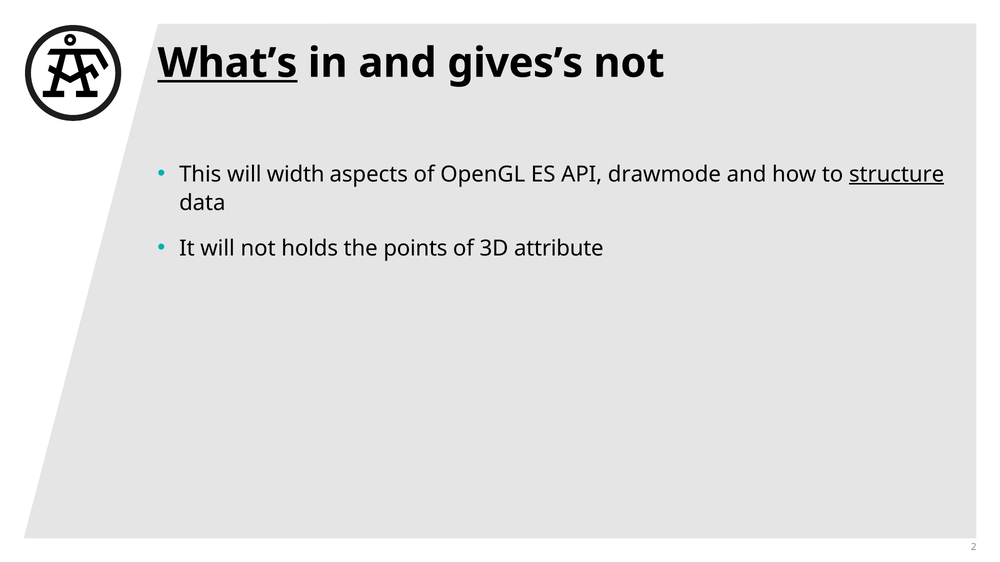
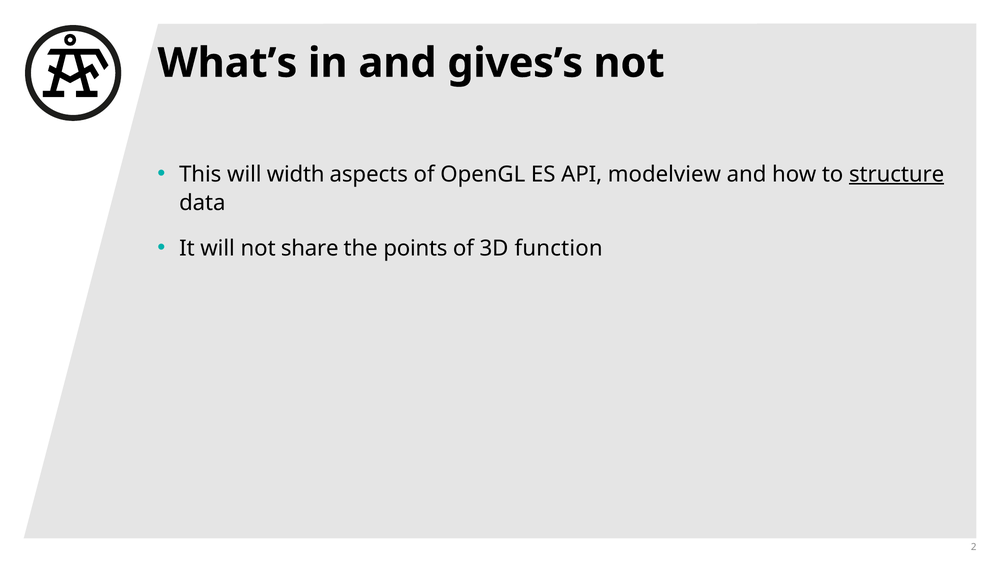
What’s underline: present -> none (227, 63)
drawmode: drawmode -> modelview (664, 174)
holds: holds -> share (310, 249)
attribute: attribute -> function (559, 249)
